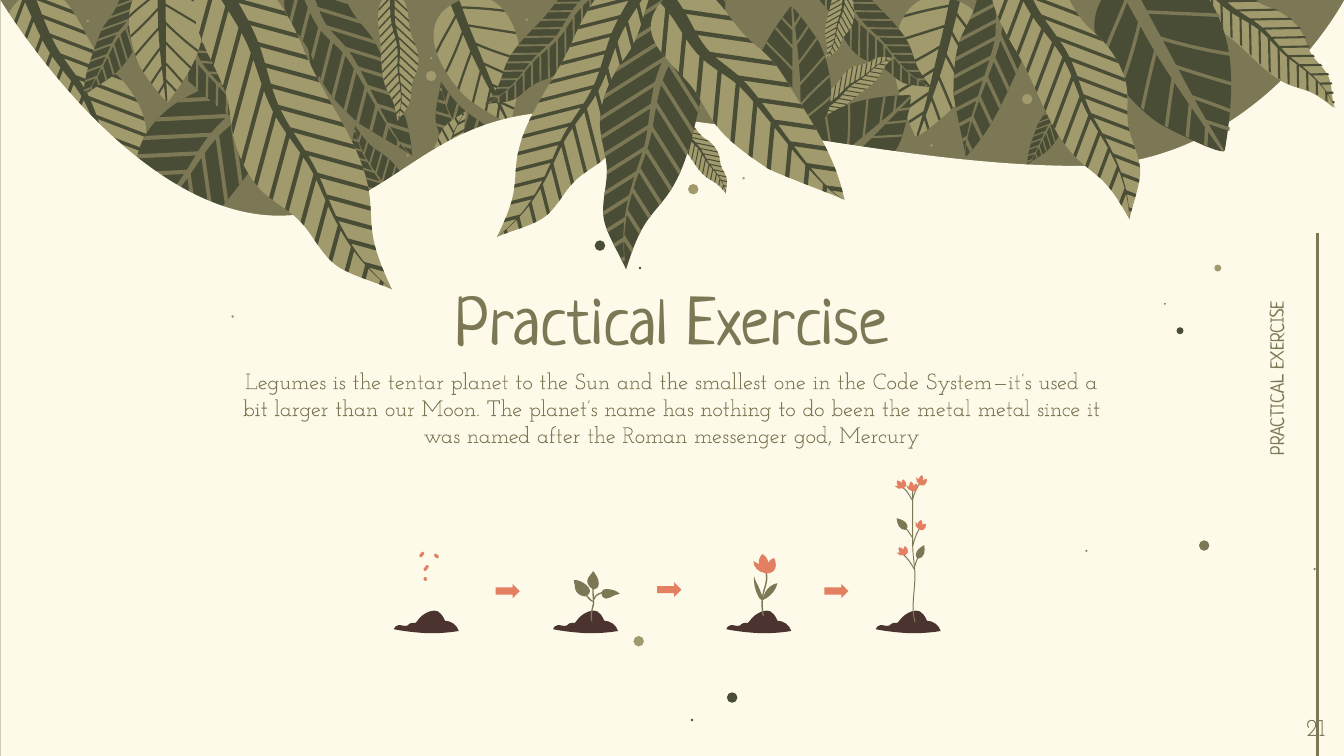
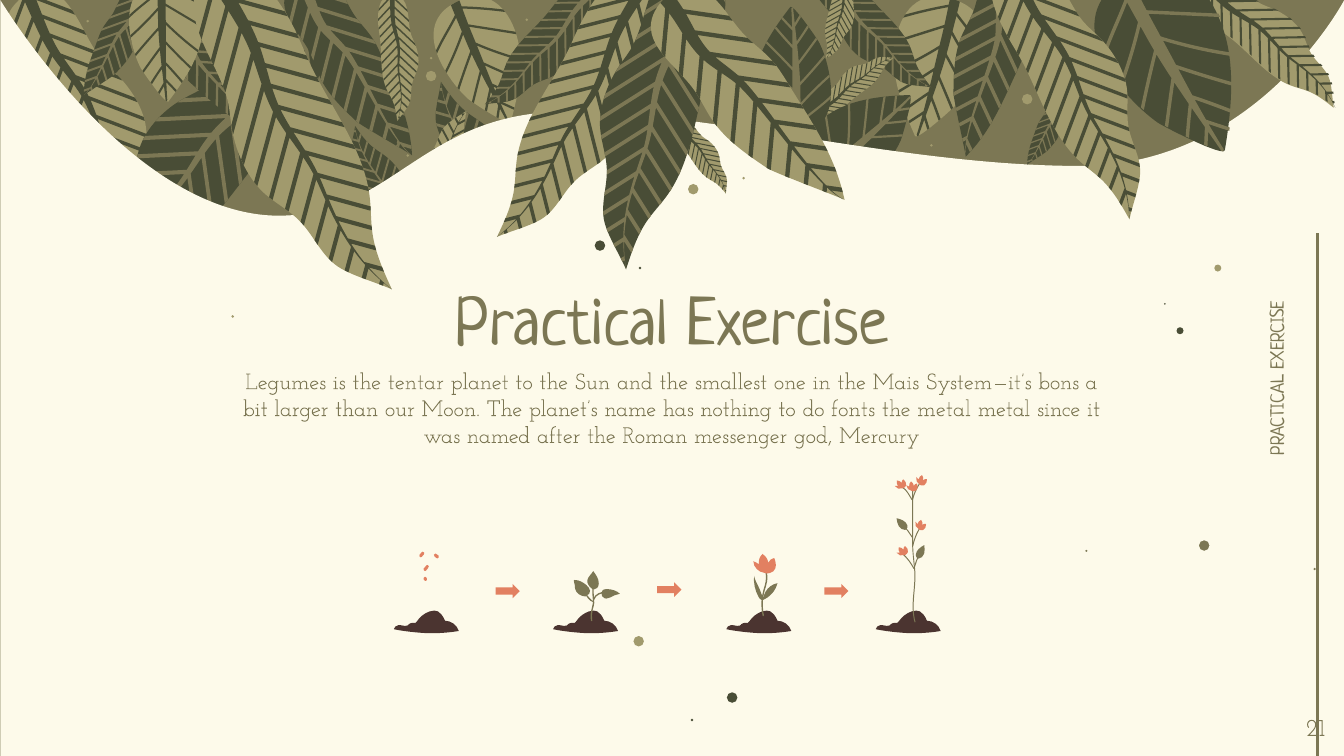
Code: Code -> Mais (896, 382)
used: used -> bons (1059, 382)
been: been -> fonts (853, 409)
